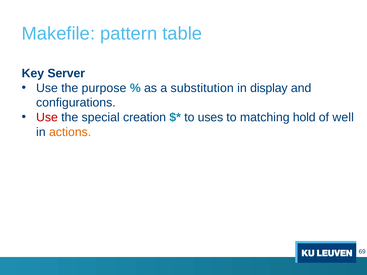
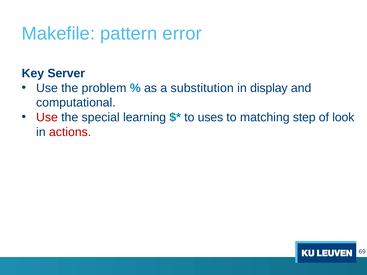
table: table -> error (182, 34)
purpose: purpose -> problem (104, 88)
configurations: configurations -> computational (76, 103)
creation: creation -> learning (145, 117)
hold: hold -> step (304, 117)
well: well -> look (343, 117)
actions colour: orange -> red (70, 132)
